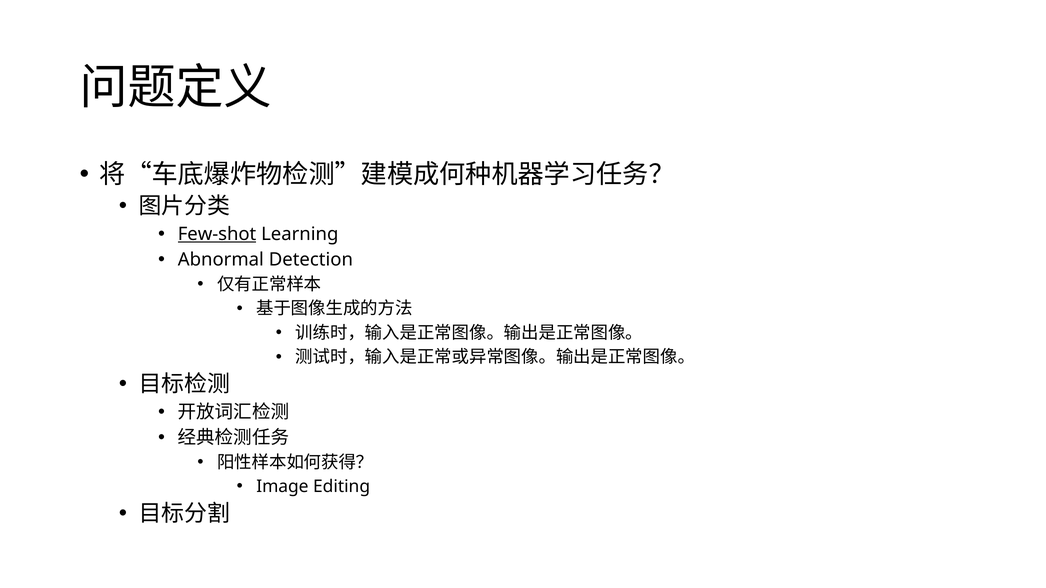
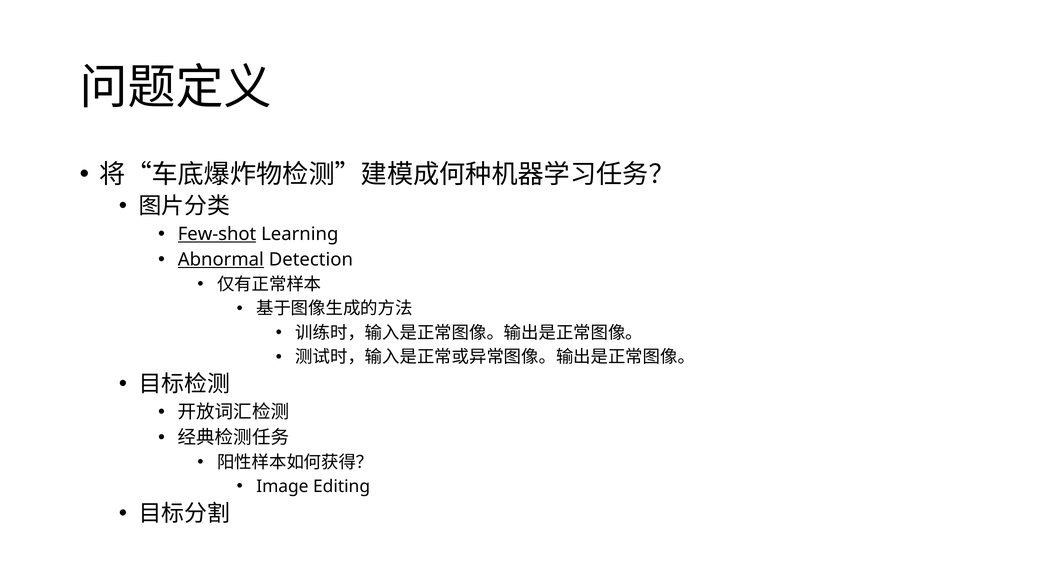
Abnormal underline: none -> present (221, 260)
